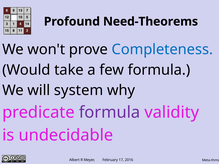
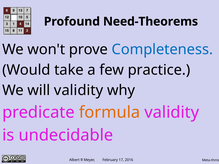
few formula: formula -> practice (159, 70)
will system: system -> validity (79, 90)
formula colour: purple -> orange (109, 112)
